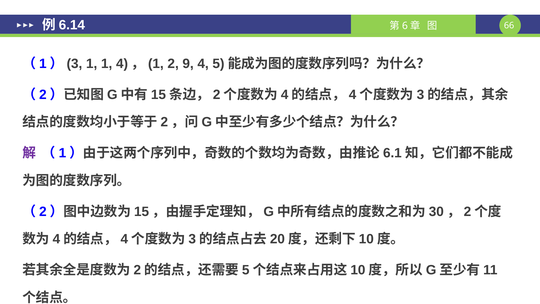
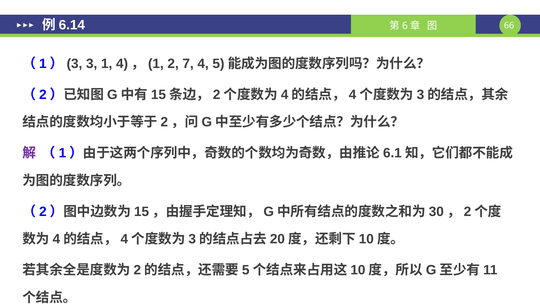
（1）(3 1: 1 -> 3 (92, 64)
9: 9 -> 7 (188, 64)
